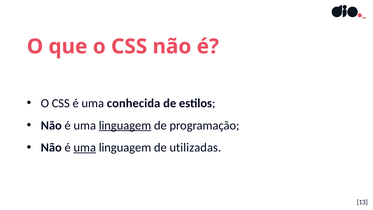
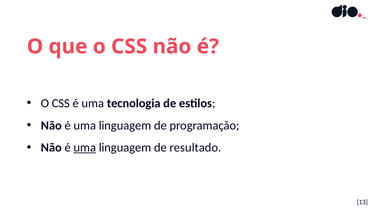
conhecida: conhecida -> tecnologia (134, 103)
linguagem underline: present -> none (125, 125)
utilizadas: utilizadas -> resultado (195, 147)
